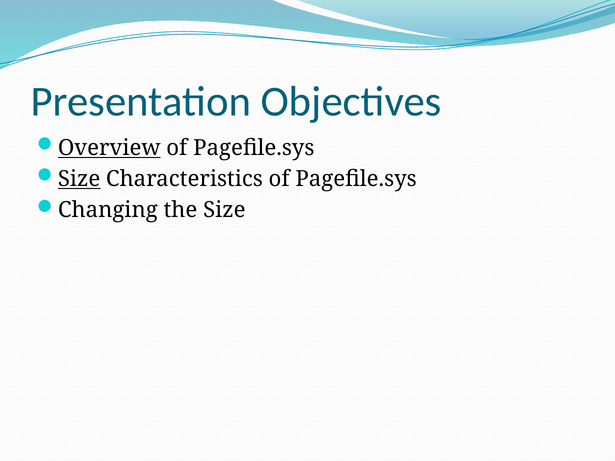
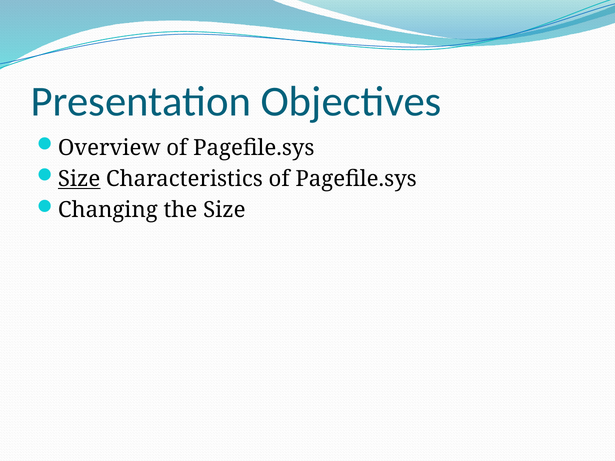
Overview underline: present -> none (109, 148)
